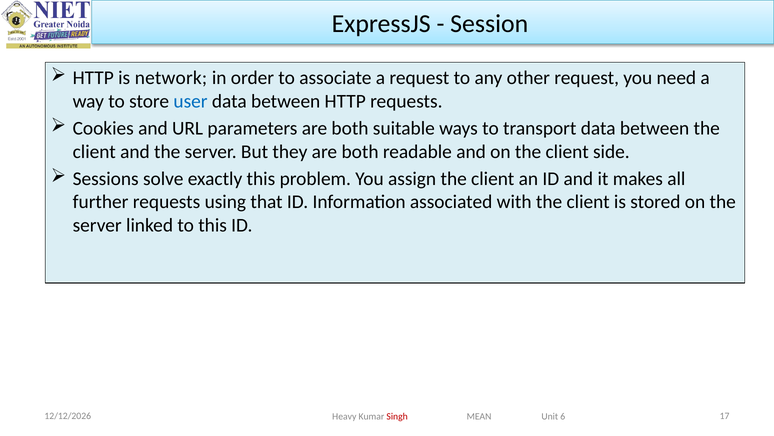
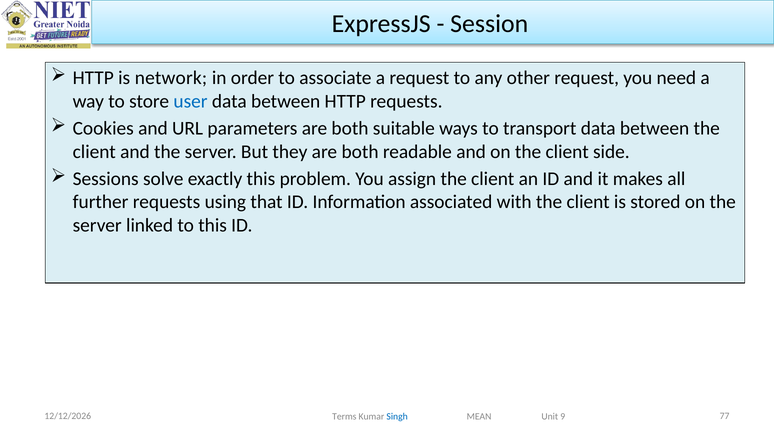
17: 17 -> 77 (725, 416)
Heavy: Heavy -> Terms (344, 416)
Singh colour: red -> blue (397, 416)
6: 6 -> 9 (563, 416)
